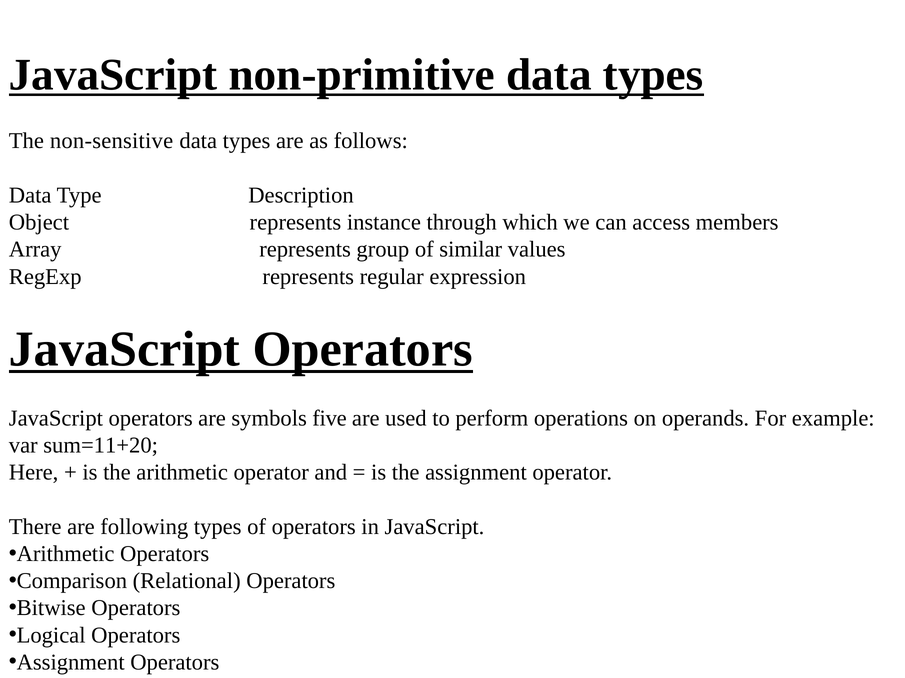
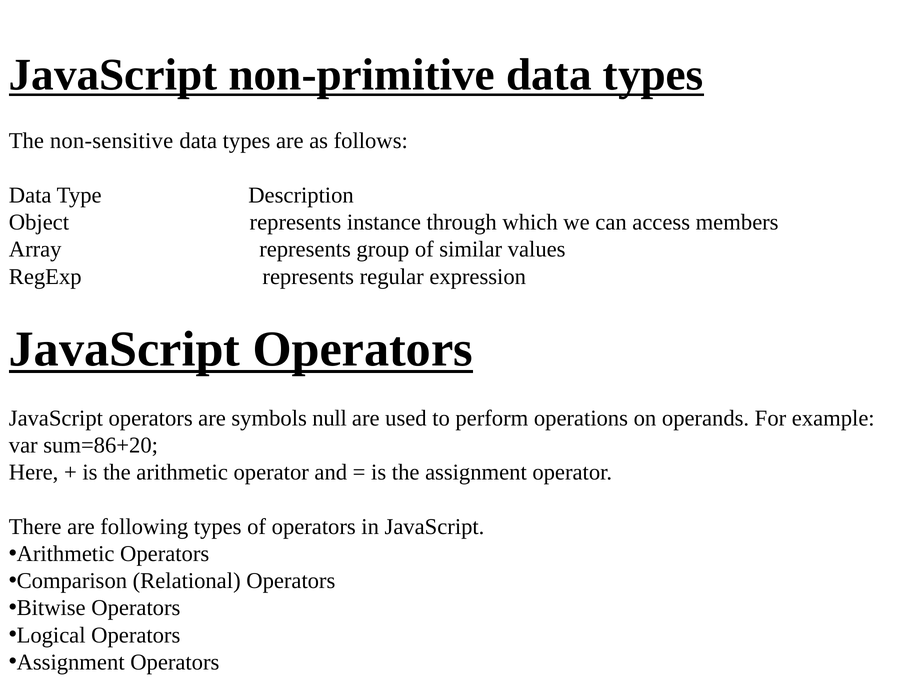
five: five -> null (330, 419)
sum=11+20: sum=11+20 -> sum=86+20 (101, 446)
